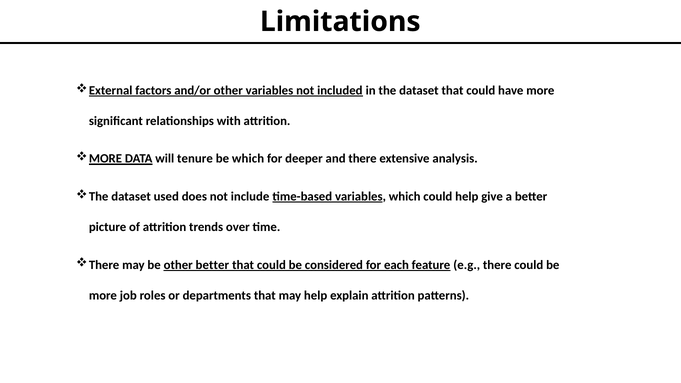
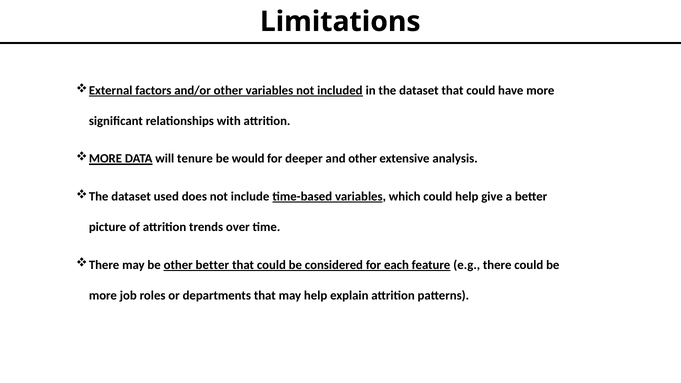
be which: which -> would (248, 159)
and there: there -> other (363, 159)
